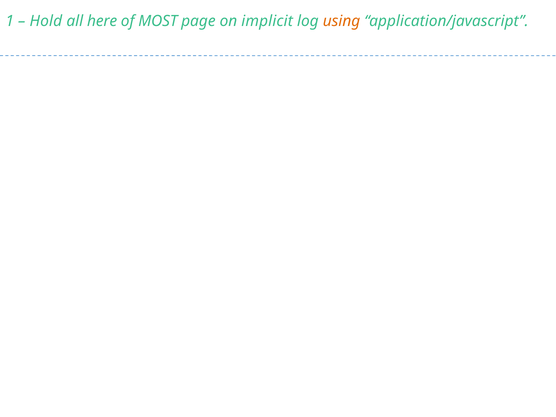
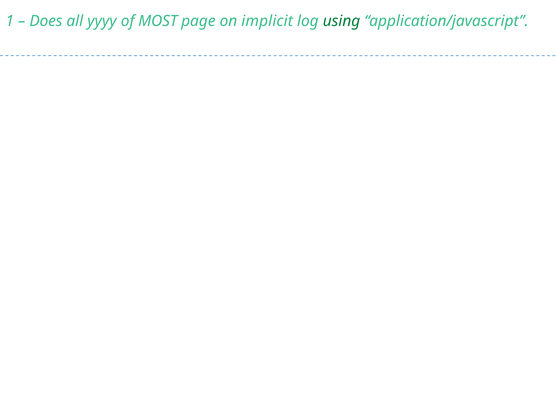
Hold: Hold -> Does (46, 21)
here: here -> yyyy (102, 21)
using colour: orange -> green (342, 21)
